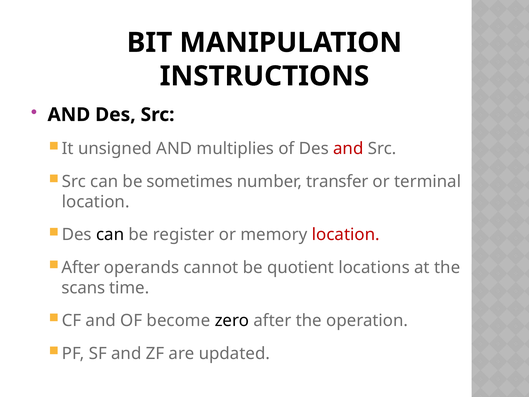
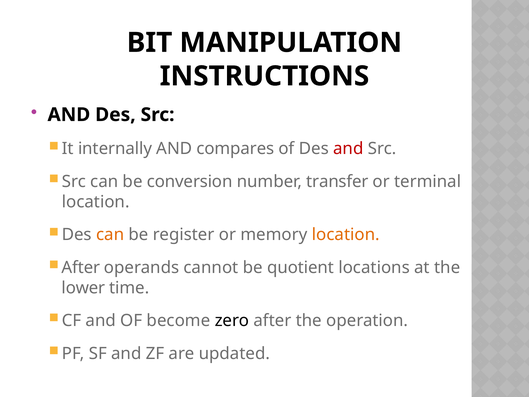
unsigned: unsigned -> internally (115, 149)
multiplies: multiplies -> compares (235, 149)
sometimes: sometimes -> conversion (190, 181)
can colour: black -> orange (110, 235)
location colour: red -> orange (346, 235)
scans: scans -> lower (83, 288)
